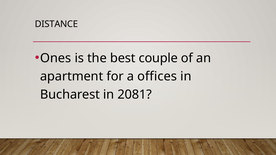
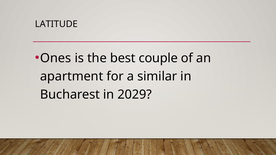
DISTANCE: DISTANCE -> LATITUDE (56, 24)
offices: offices -> similar (157, 76)
2081: 2081 -> 2029 (135, 95)
